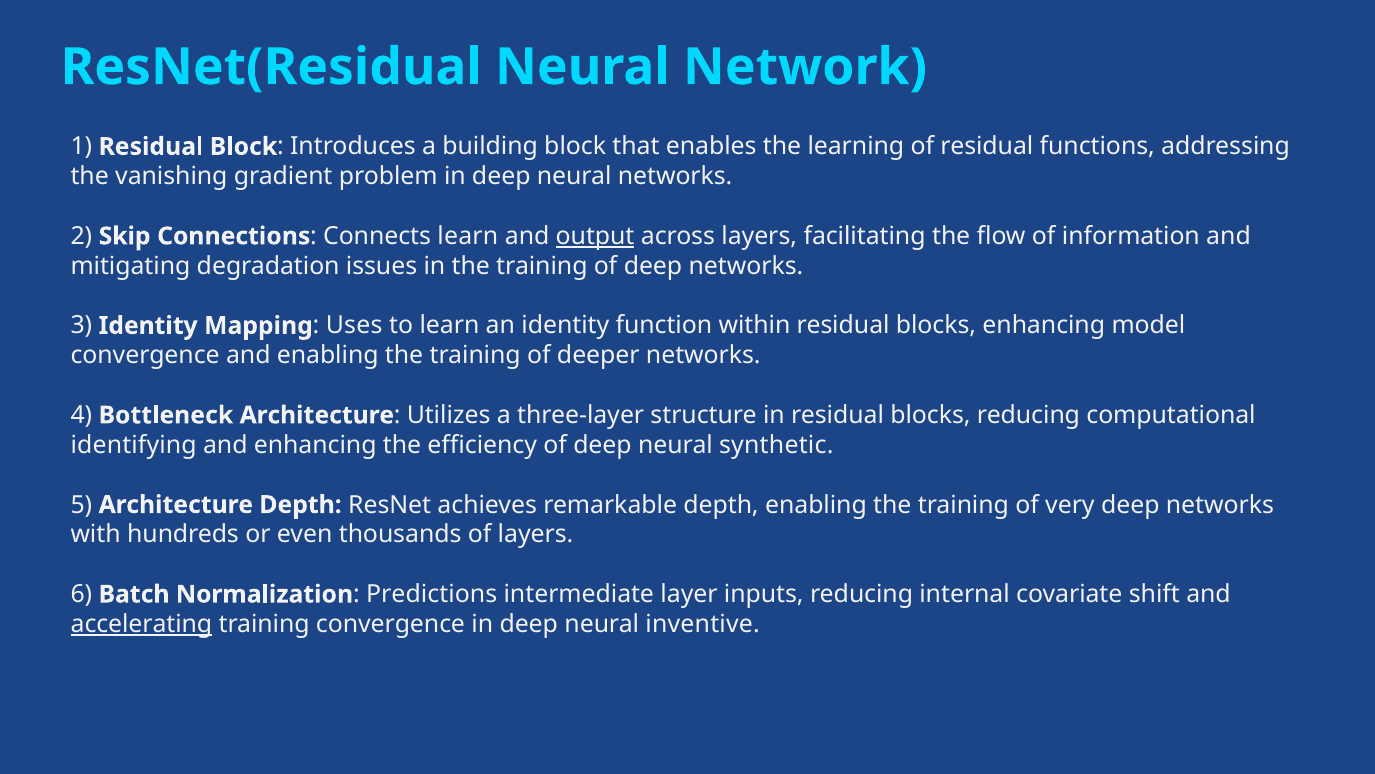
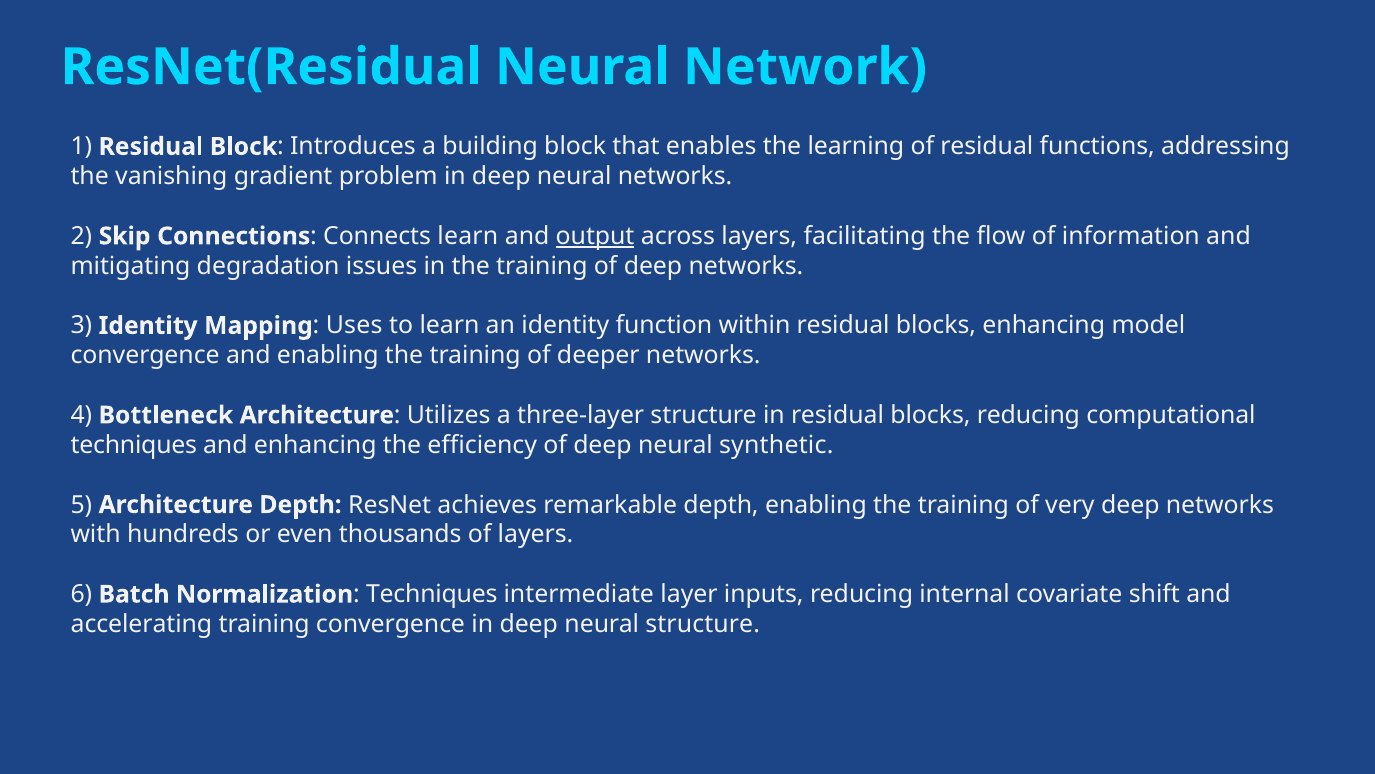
identifying: identifying -> techniques (134, 445)
Normalization Predictions: Predictions -> Techniques (432, 594)
accelerating underline: present -> none (141, 624)
neural inventive: inventive -> structure (703, 624)
